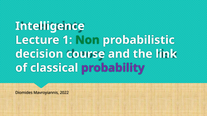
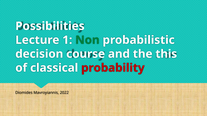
Intelligence: Intelligence -> Possibilities (50, 26)
link: link -> this (166, 54)
probability colour: purple -> red (113, 68)
